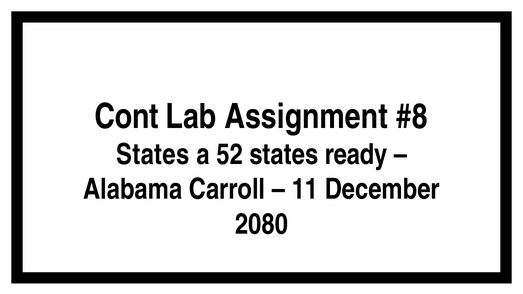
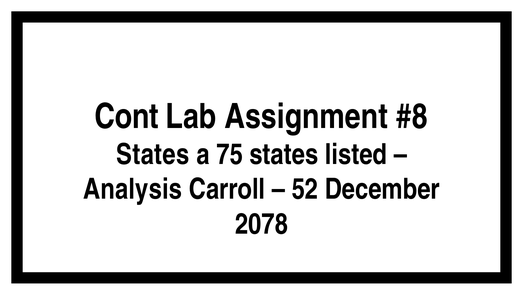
52: 52 -> 75 (230, 155)
ready: ready -> listed (356, 155)
Alabama: Alabama -> Analysis (133, 189)
11: 11 -> 52 (305, 189)
2080: 2080 -> 2078 (262, 224)
